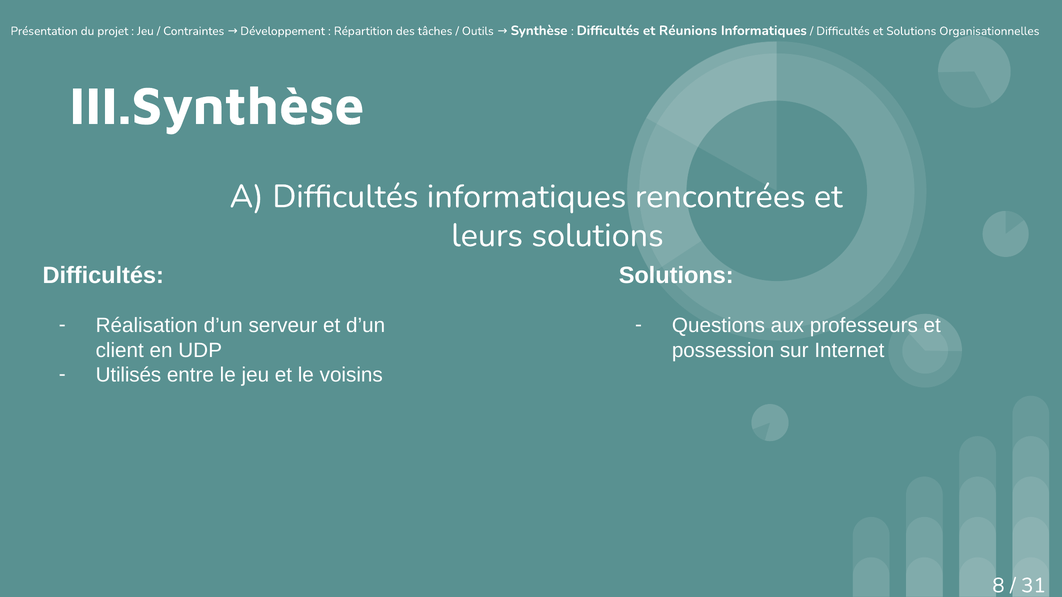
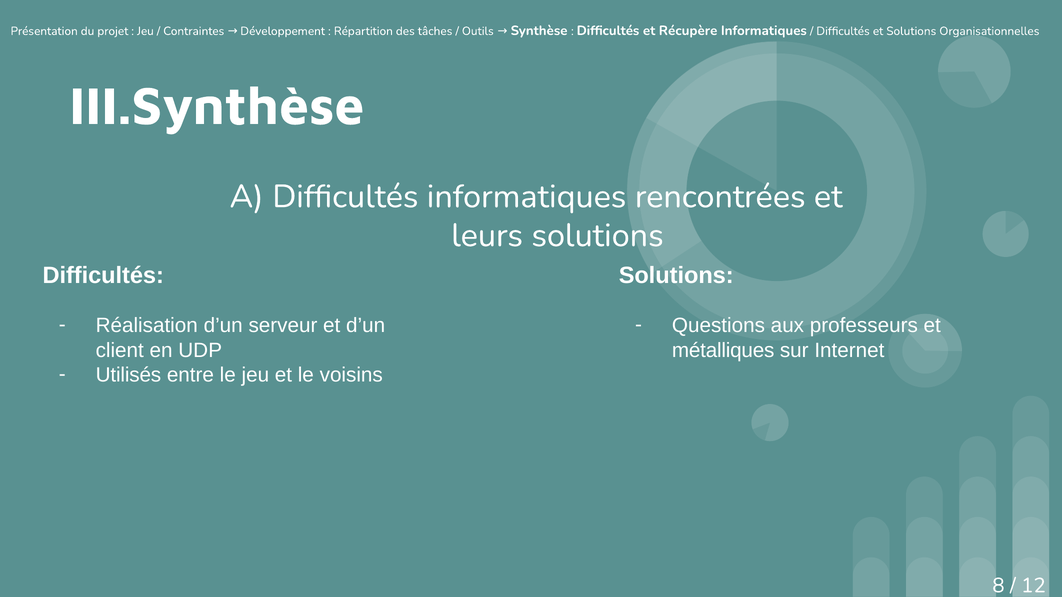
Réunions: Réunions -> Récupère (688, 31)
possession: possession -> métalliques (723, 350)
31: 31 -> 12 (1033, 586)
